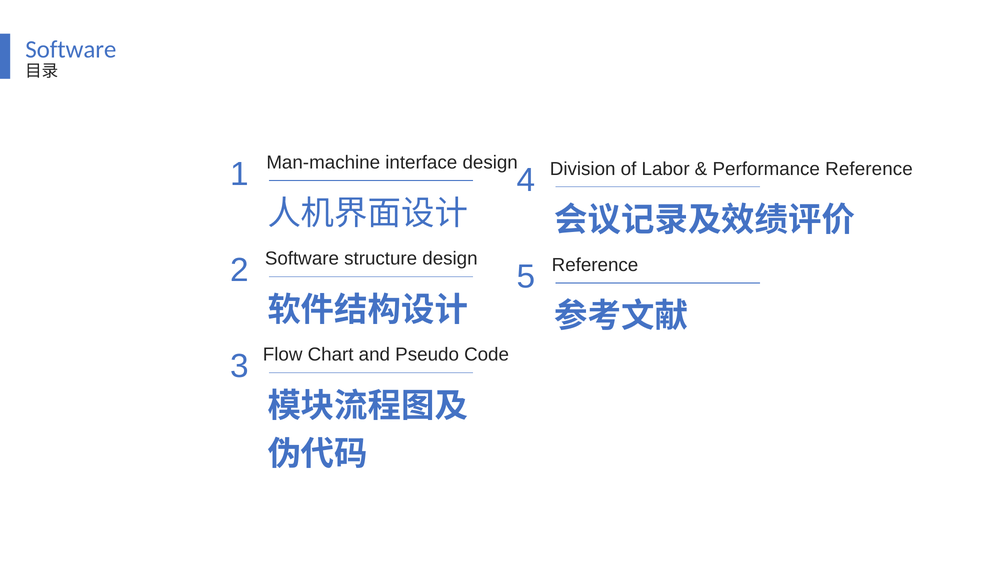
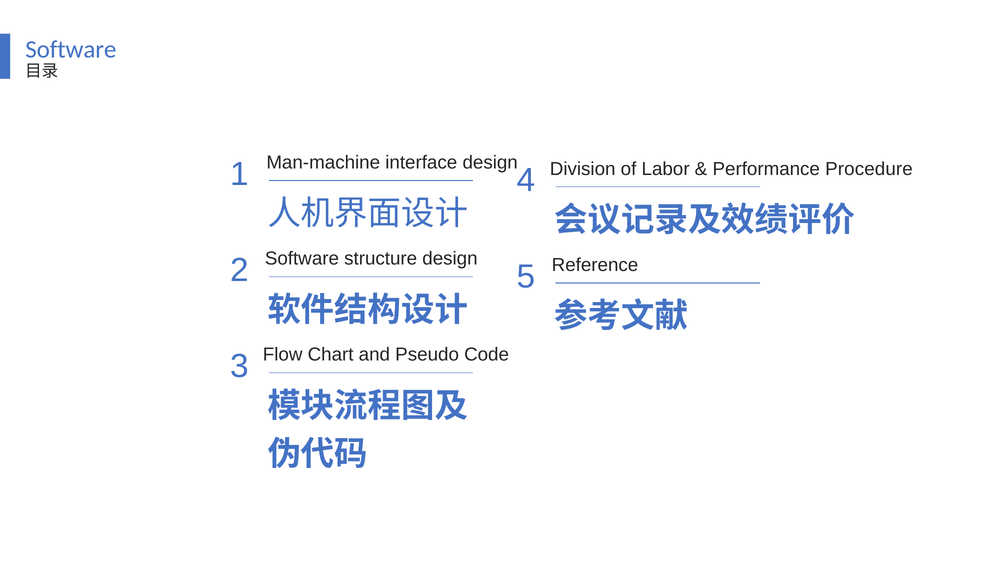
Performance Reference: Reference -> Procedure (869, 169)
